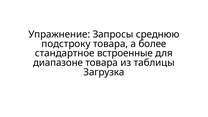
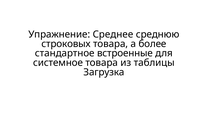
Запросы: Запросы -> Среднее (113, 34)
подстроку: подстроку -> строковых (66, 44)
диапазоне: диапазоне -> системное (58, 63)
